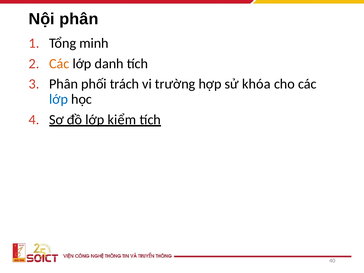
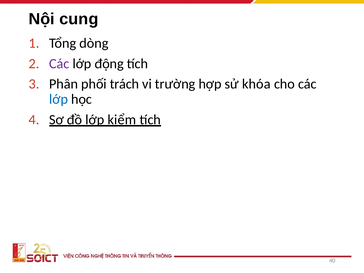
Nội phân: phân -> cung (79, 19)
minh: minh -> dòng (94, 43)
Các colour: orange -> purple (59, 64)
danh: danh -> động (109, 64)
